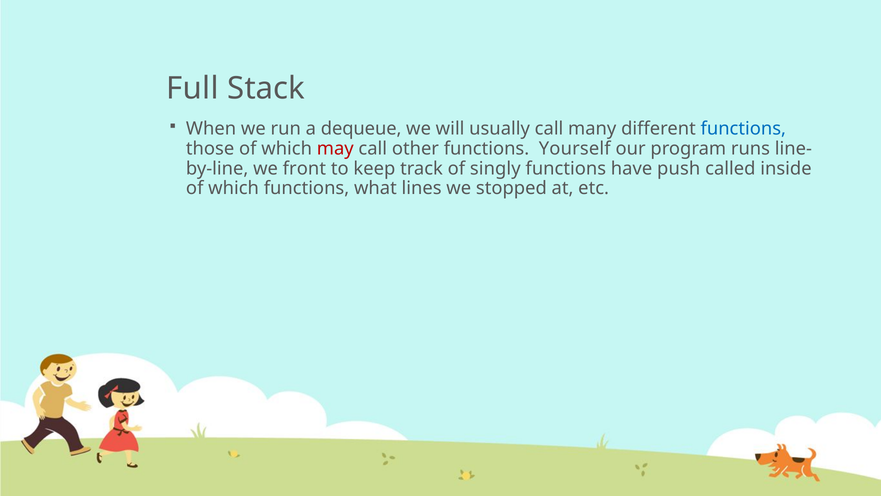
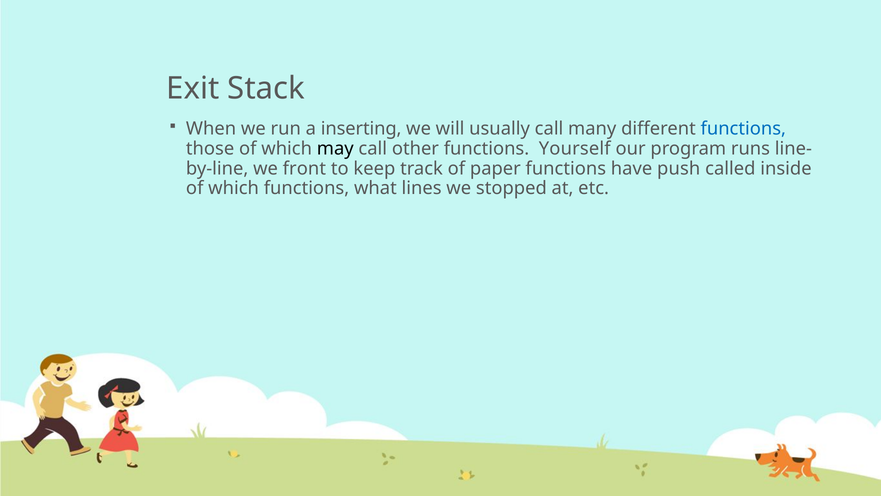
Full: Full -> Exit (193, 88)
dequeue: dequeue -> inserting (361, 129)
may colour: red -> black (335, 149)
singly: singly -> paper (495, 168)
